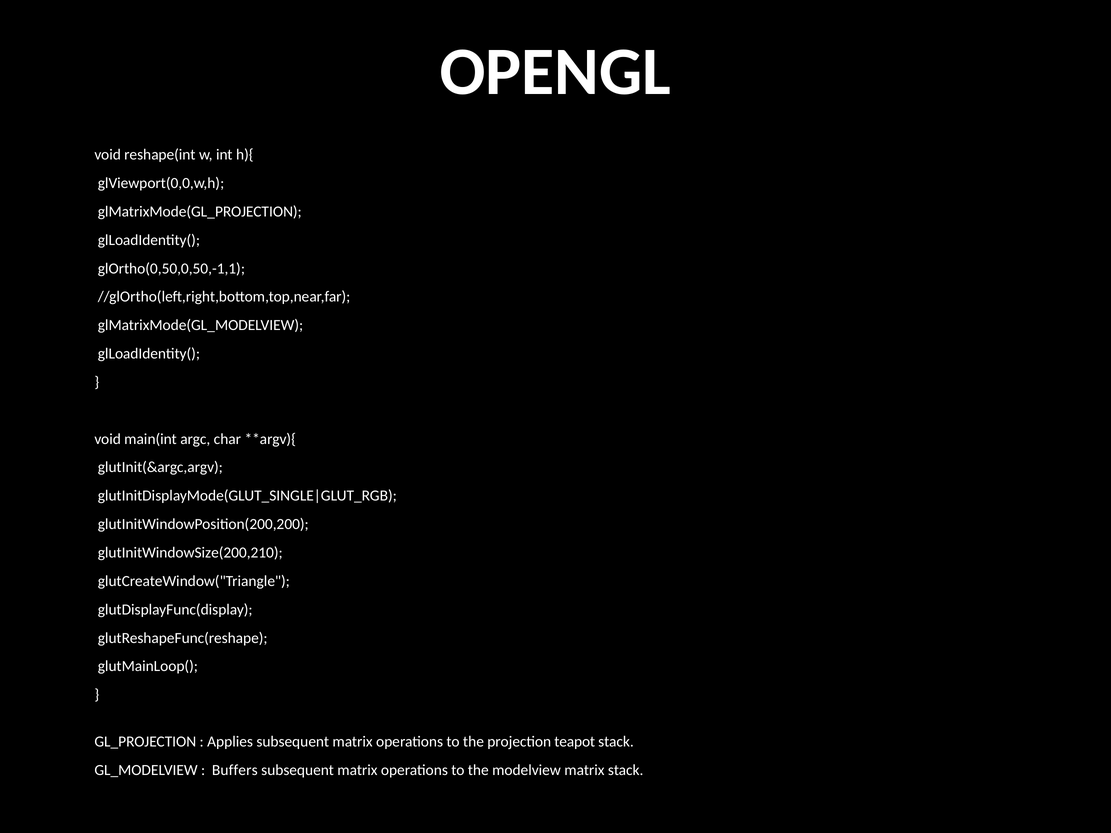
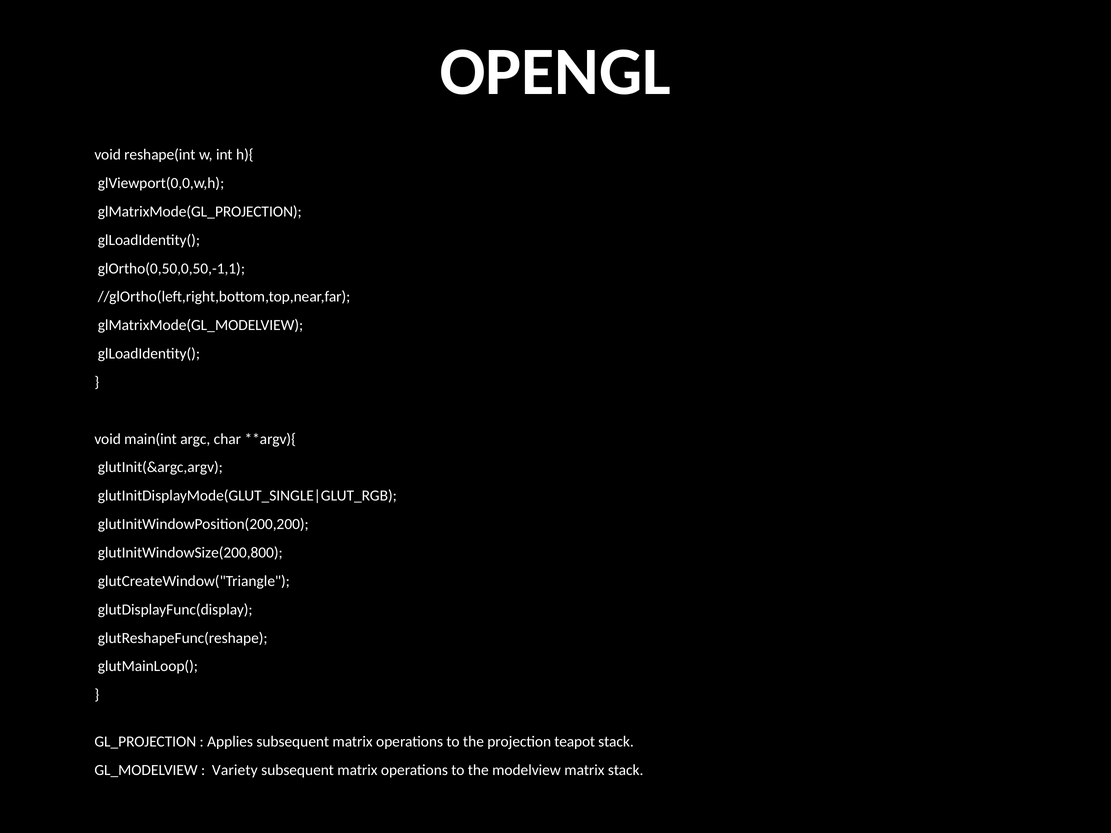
glutInitWindowSize(200,210: glutInitWindowSize(200,210 -> glutInitWindowSize(200,800 (190, 553)
Buffers: Buffers -> Variety (235, 770)
